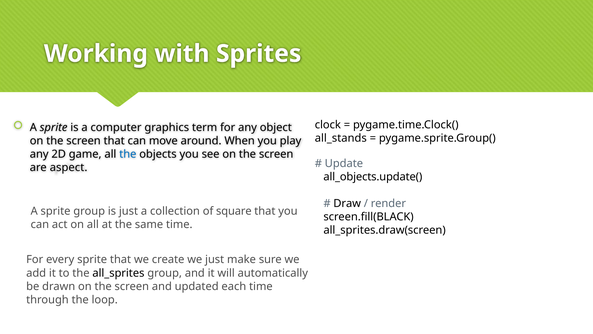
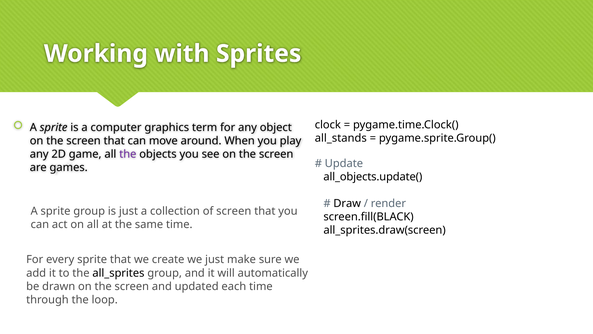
the colour: blue -> purple (128, 154)
aspect: aspect -> games (69, 167)
of square: square -> screen (234, 211)
